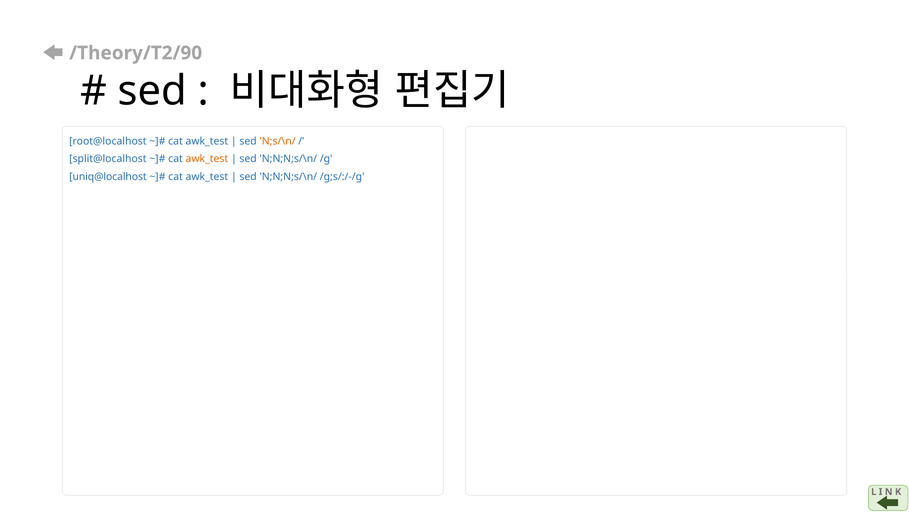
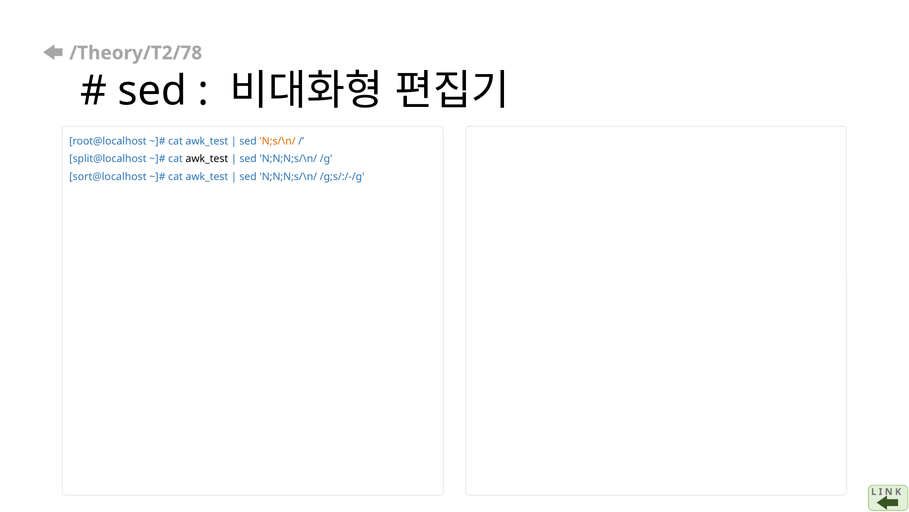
/Theory/T2/90: /Theory/T2/90 -> /Theory/T2/78 (136, 53)
awk_test colour: orange -> black (207, 159)
uniq@localhost: uniq@localhost -> sort@localhost (108, 176)
